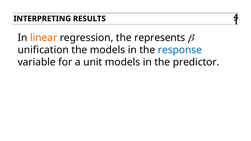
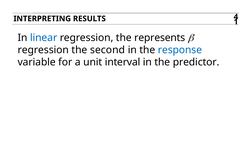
linear colour: orange -> blue (44, 38)
unification: unification -> regression (43, 50)
the models: models -> second (108, 50)
unit models: models -> interval (123, 62)
